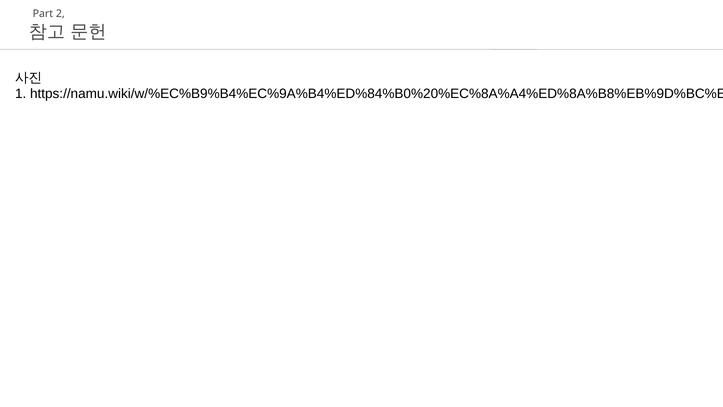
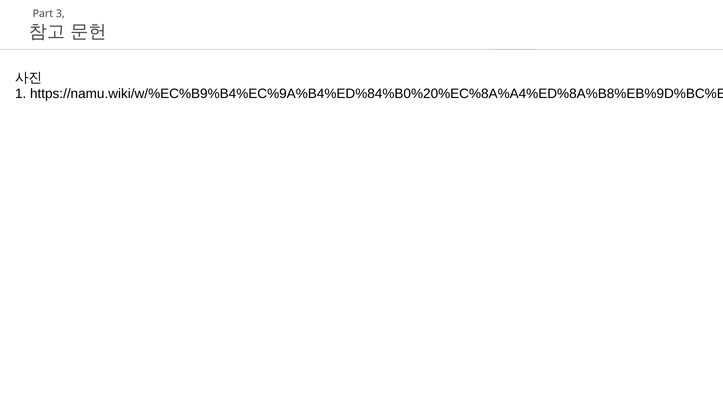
2: 2 -> 3 (60, 14)
